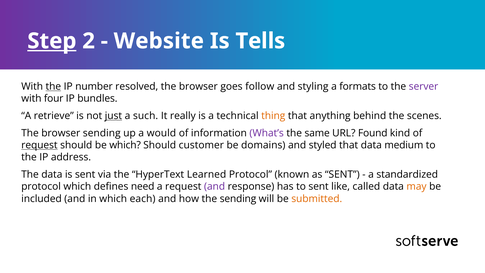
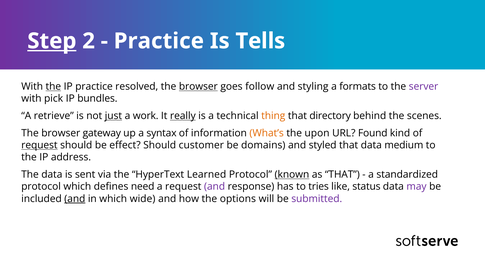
Website: Website -> Practice (159, 41)
IP number: number -> practice (94, 86)
browser underline: none -> present (198, 86)
four: four -> pick (54, 99)
such: such -> work (146, 116)
really underline: none -> present (183, 116)
anything: anything -> directory (330, 116)
browser sending: sending -> gateway (102, 133)
would: would -> syntax (162, 133)
What’s colour: purple -> orange (267, 133)
same: same -> upon (317, 133)
be which: which -> effect (125, 145)
known underline: none -> present (292, 174)
as SENT: SENT -> THAT (342, 174)
to sent: sent -> tries (319, 187)
called: called -> status (366, 187)
may colour: orange -> purple (417, 187)
and underline: none -> present (75, 199)
each: each -> wide (143, 199)
the sending: sending -> options (238, 199)
submitted colour: orange -> purple (317, 199)
